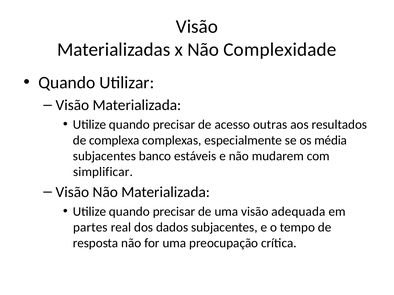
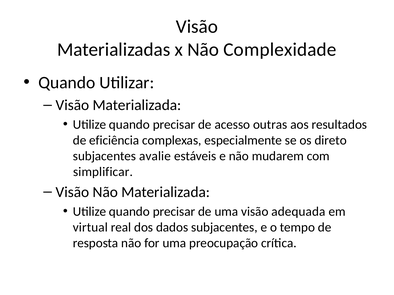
complexa: complexa -> eficiência (114, 141)
média: média -> direto (331, 141)
banco: banco -> avalie (155, 156)
partes: partes -> virtual (90, 228)
